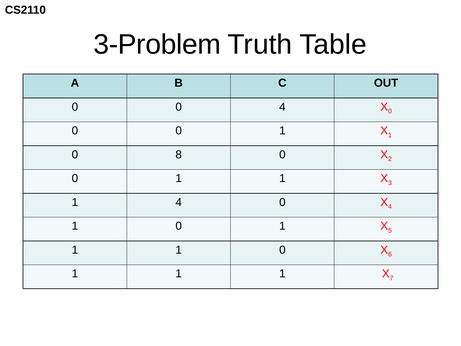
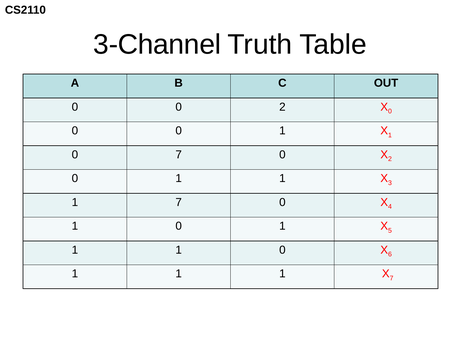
3-Problem: 3-Problem -> 3-Channel (157, 45)
0 4: 4 -> 2 (282, 107)
0 8: 8 -> 7 (179, 154)
1 4: 4 -> 7 (179, 202)
